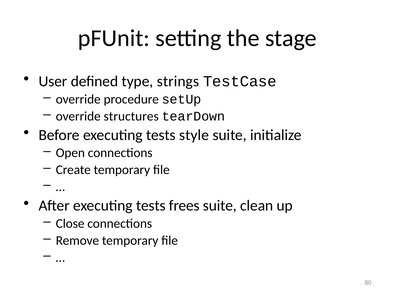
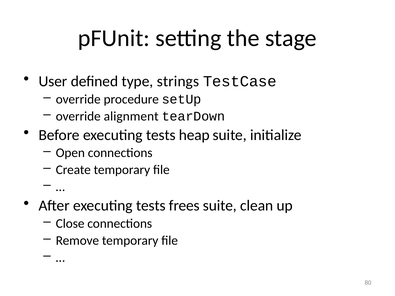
structures: structures -> alignment (131, 116)
style: style -> heap (194, 135)
